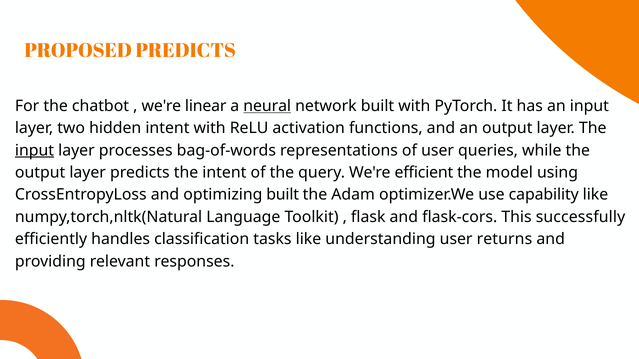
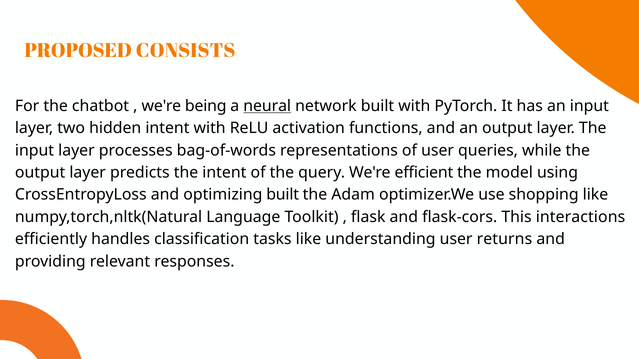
PROPOSED PREDICTS: PREDICTS -> CONSISTS (186, 51)
linear: linear -> being (206, 106)
input underline: present -> none (34, 151)
capability: capability -> shopping (544, 195)
successfully: successfully -> interactions (580, 217)
